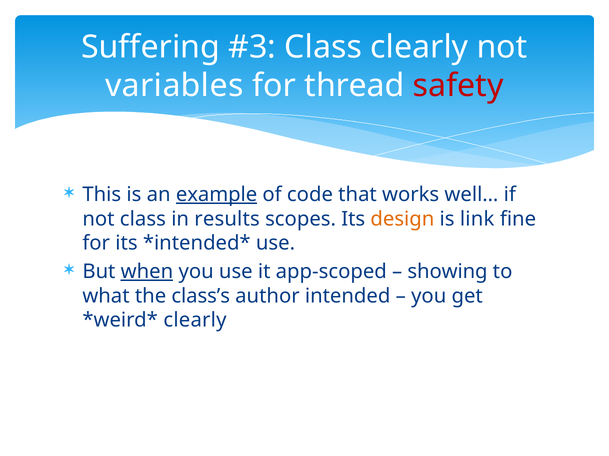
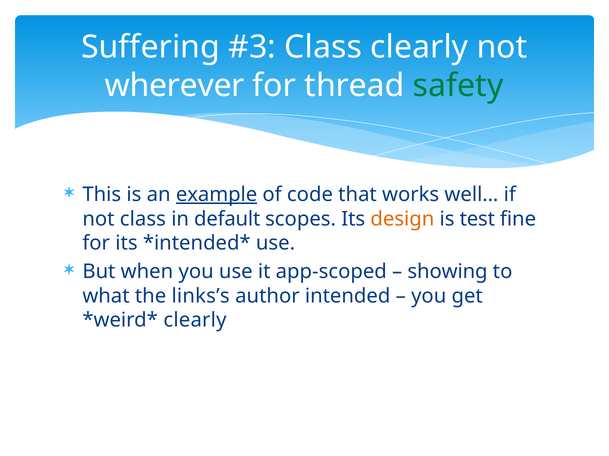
variables: variables -> wherever (175, 86)
safety colour: red -> green (458, 86)
results: results -> default (227, 219)
link: link -> test (477, 219)
when underline: present -> none (147, 272)
class’s: class’s -> links’s (201, 296)
